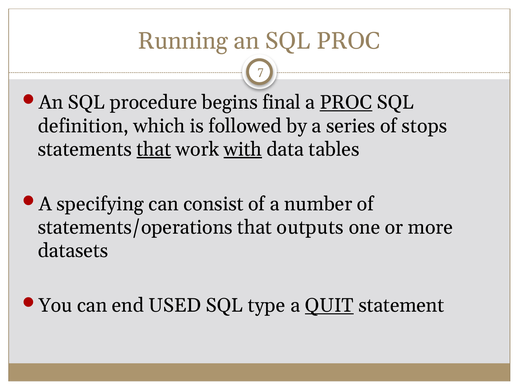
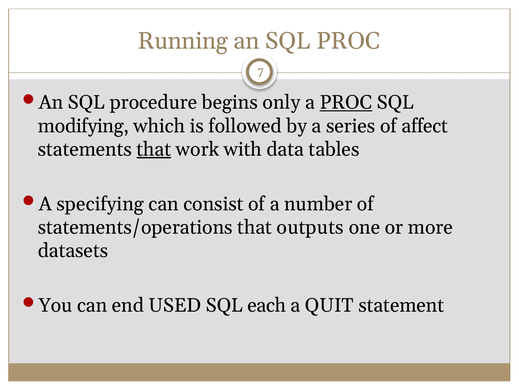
final: final -> only (281, 102)
definition: definition -> modifying (83, 126)
stops: stops -> affect (425, 126)
with underline: present -> none (243, 149)
type: type -> each (267, 305)
QUIT underline: present -> none (329, 305)
